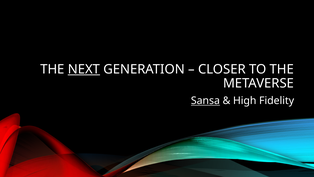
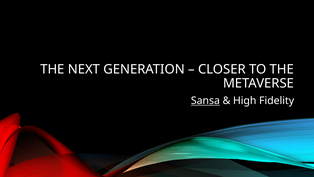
NEXT underline: present -> none (84, 69)
